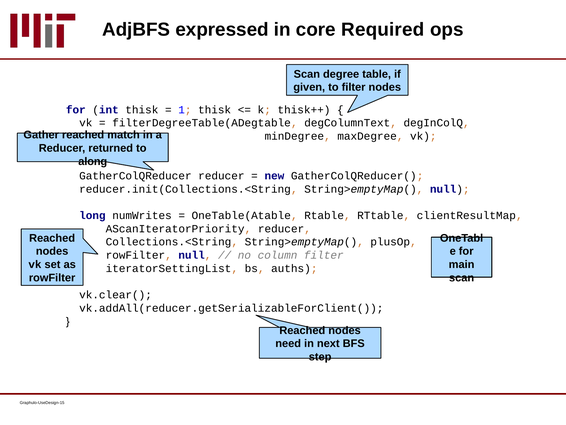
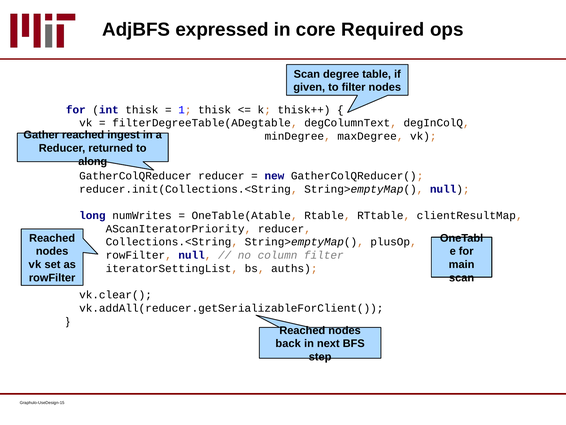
match: match -> ingest (124, 135)
need: need -> back (288, 343)
